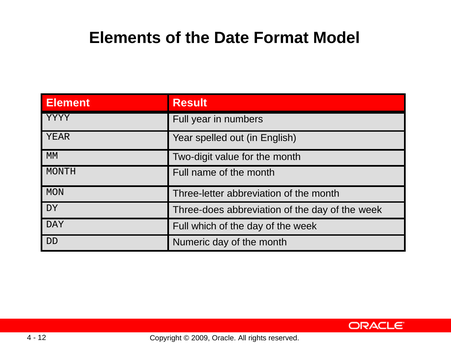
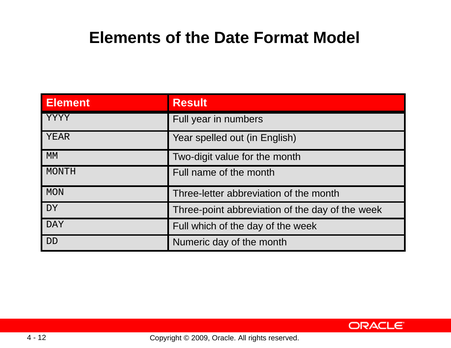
Three-does: Three-does -> Three-point (198, 210)
